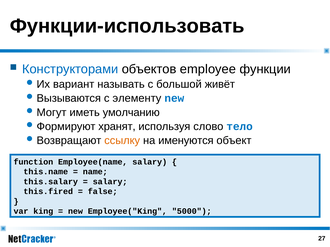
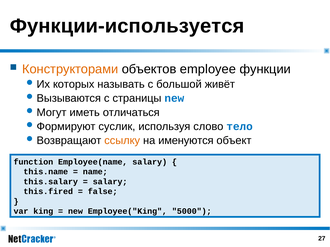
Функции-использовать: Функции-использовать -> Функции-используется (127, 26)
Конструкторами colour: blue -> orange (70, 69)
вариант: вариант -> которых (74, 84)
элементу: элементу -> страницы (137, 99)
умолчанию: умолчанию -> отличаться (131, 113)
хранят: хранят -> суслик (117, 127)
